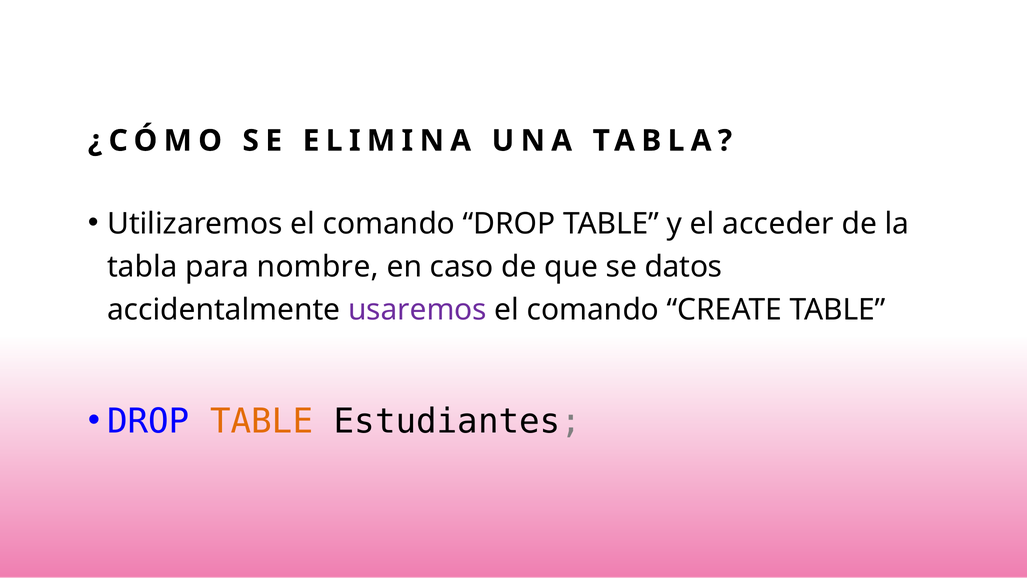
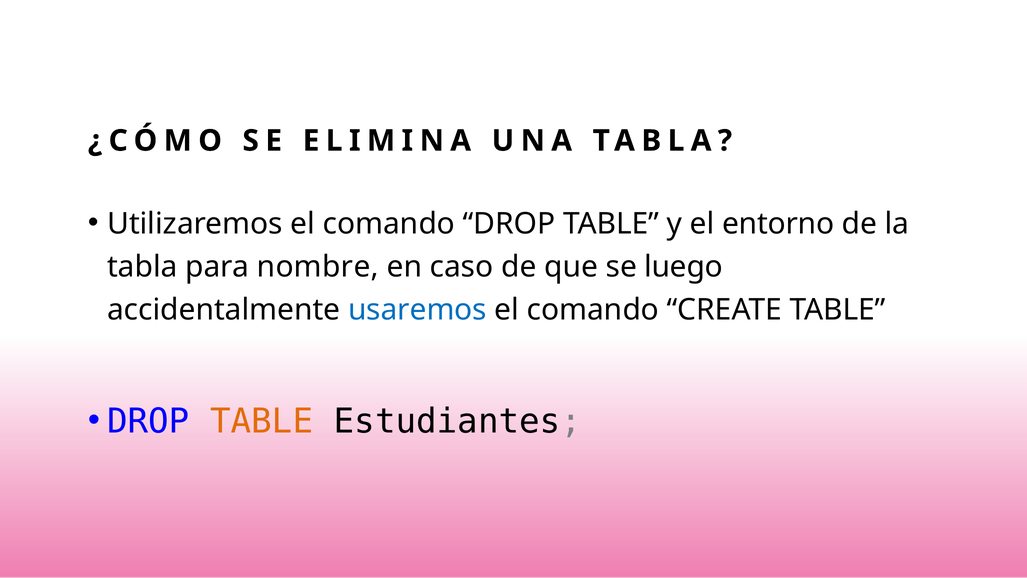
acceder: acceder -> entorno (778, 224)
datos: datos -> luego (684, 267)
usaremos colour: purple -> blue (417, 310)
